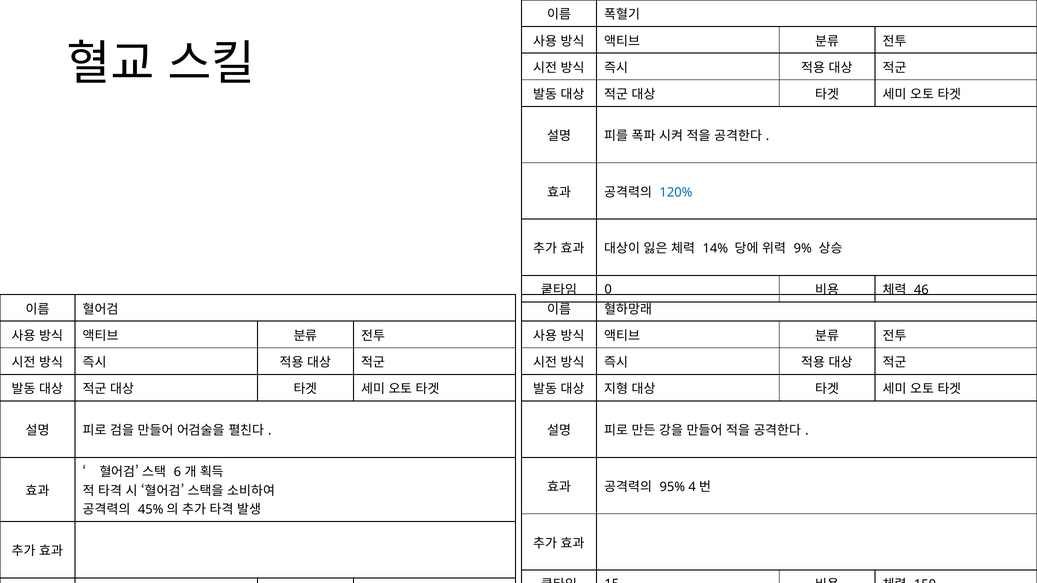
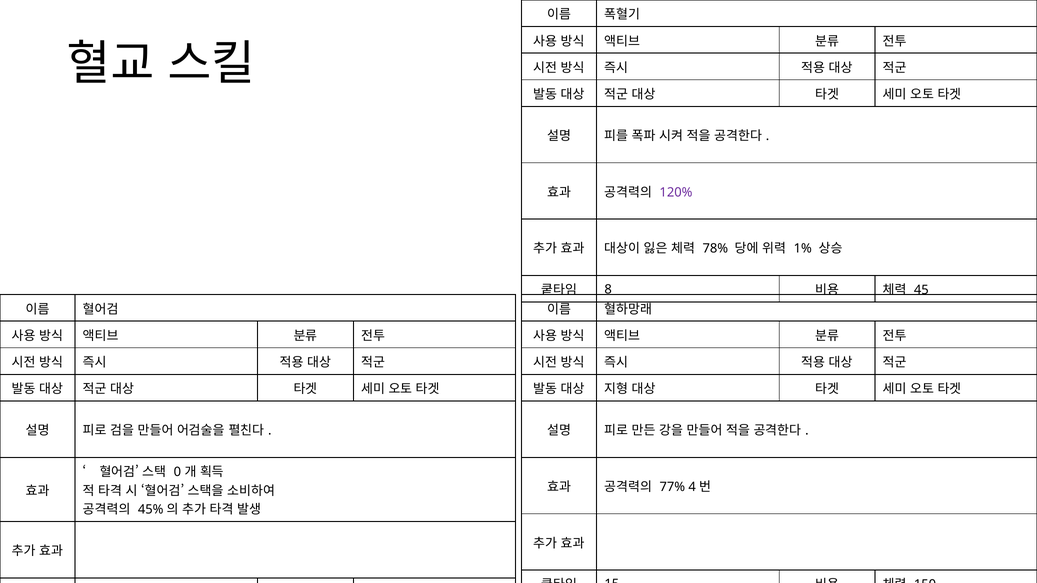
120% colour: blue -> purple (676, 192)
14%: 14% -> 78% (715, 249)
9%: 9% -> 1% (803, 249)
0: 0 -> 8 (608, 290)
46: 46 -> 45 (921, 290)
6: 6 -> 0 (177, 472)
95%: 95% -> 77% (672, 487)
